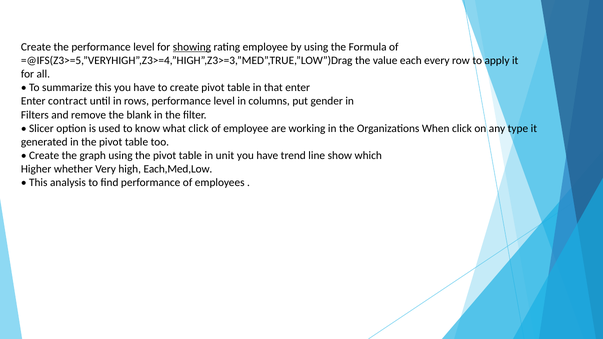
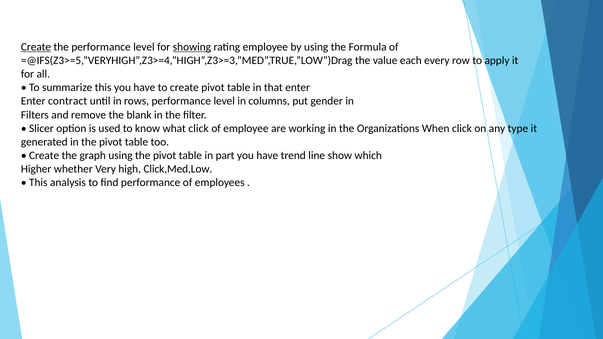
Create underline: none -> present (36, 47)
unit: unit -> part (225, 156)
Each,Med,Low: Each,Med,Low -> Click,Med,Low (178, 169)
